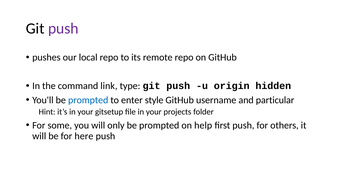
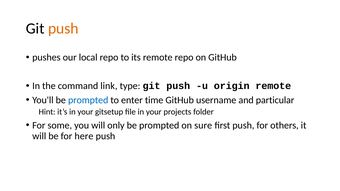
push colour: purple -> orange (63, 29)
origin hidden: hidden -> remote (273, 86)
style: style -> time (154, 100)
help: help -> sure (203, 125)
